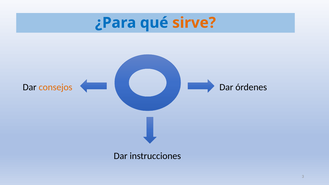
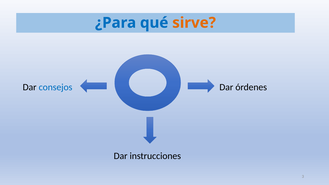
consejos colour: orange -> blue (56, 87)
